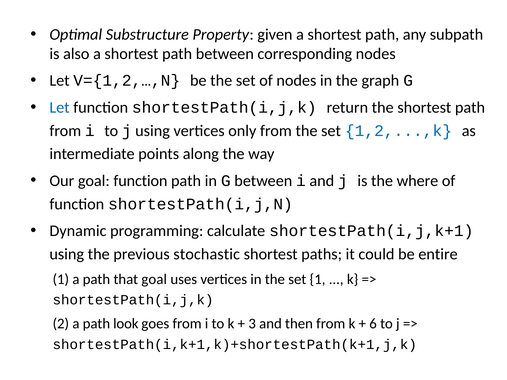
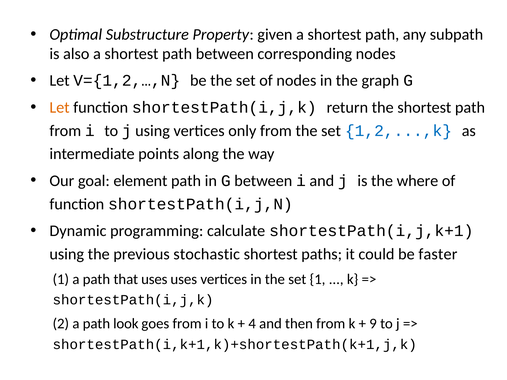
Let colour: blue -> orange (60, 107)
goal function: function -> element (140, 181)
entire: entire -> faster (438, 254)
that goal: goal -> uses (154, 279)
3: 3 -> 4 (252, 324)
6: 6 -> 9 (373, 324)
